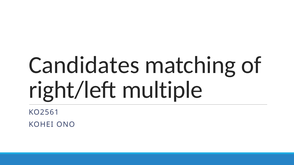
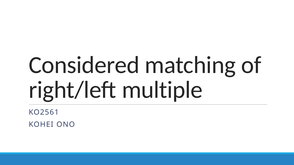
Candidates: Candidates -> Considered (84, 65)
